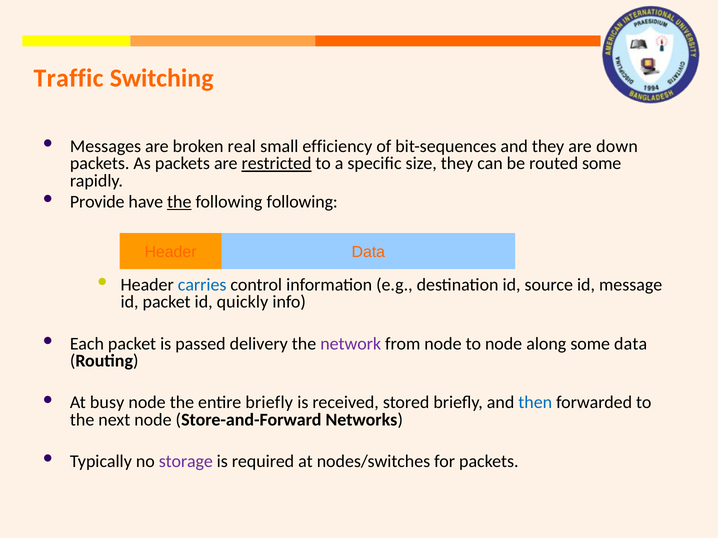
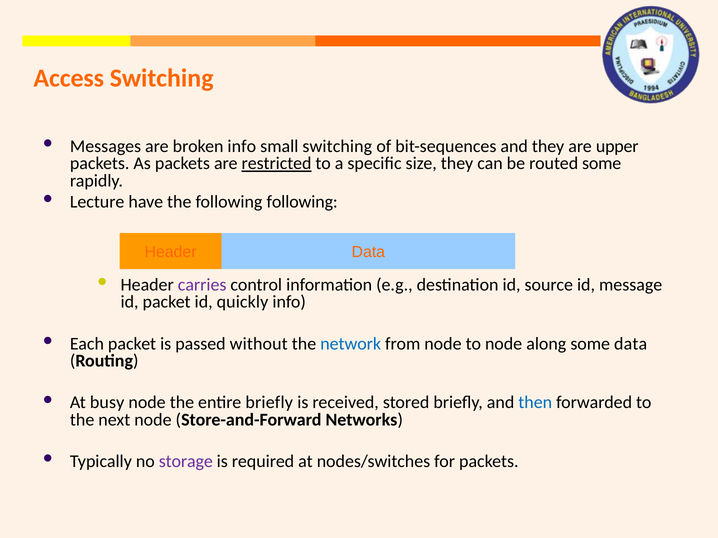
Traffic: Traffic -> Access (69, 78)
broken real: real -> info (242, 146)
small efficiency: efficiency -> switching (337, 146)
down: down -> upper (617, 146)
Provide: Provide -> Lecture (97, 202)
the underline: present -> none (179, 202)
carries colour: blue -> purple (202, 285)
delivery: delivery -> without (259, 344)
network colour: purple -> blue (351, 344)
